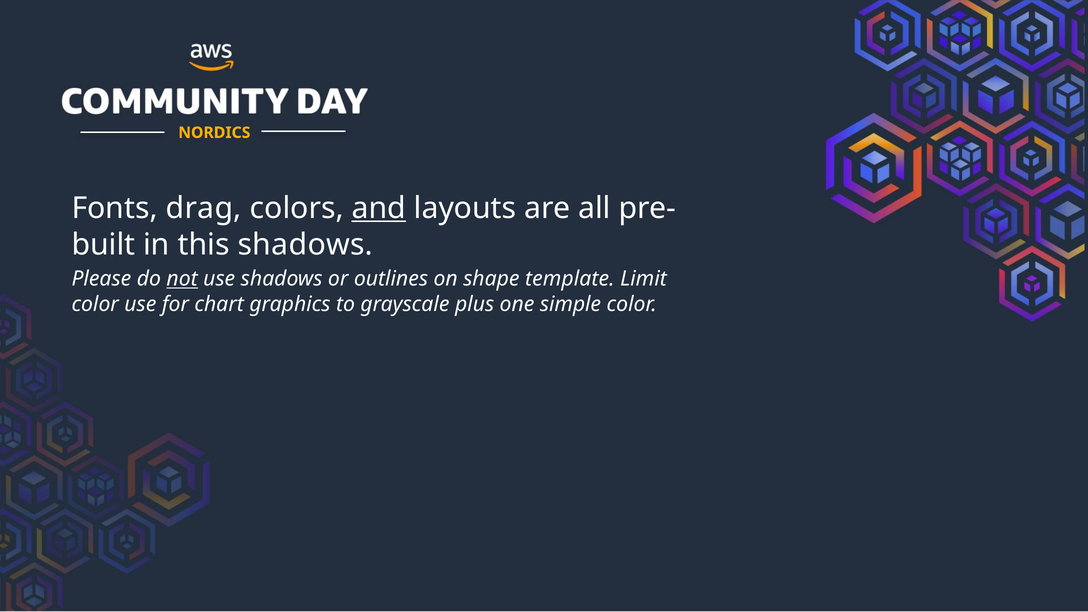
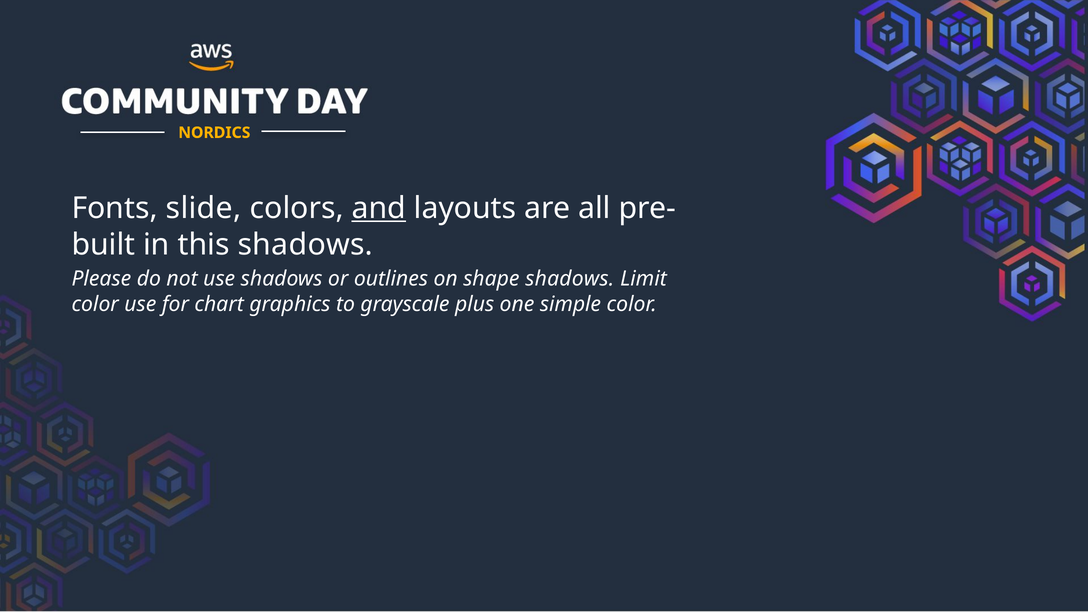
drag: drag -> slide (204, 208)
not underline: present -> none (182, 279)
shape template: template -> shadows (570, 279)
